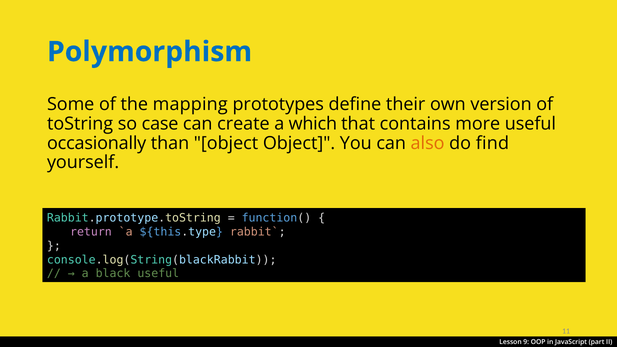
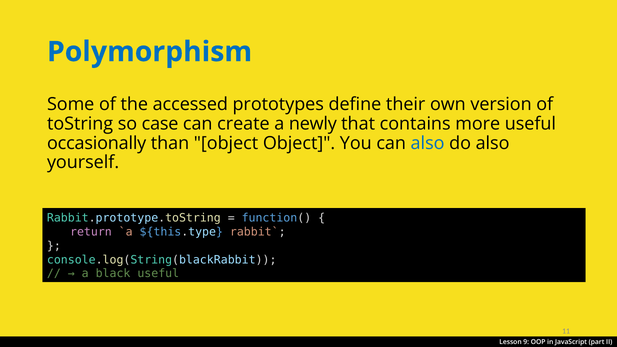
mapping: mapping -> accessed (190, 104)
which: which -> newly (313, 124)
also colour: orange -> blue (428, 143)
do find: find -> also (493, 143)
